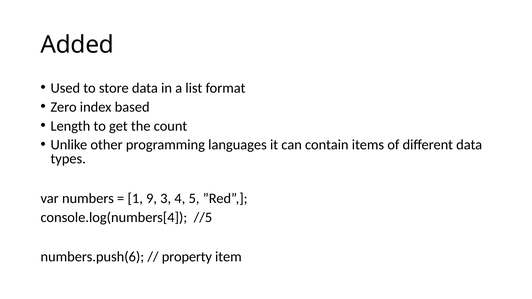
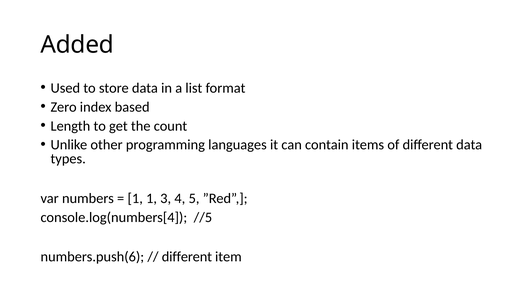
1 9: 9 -> 1 (152, 199)
property: property -> different (187, 257)
